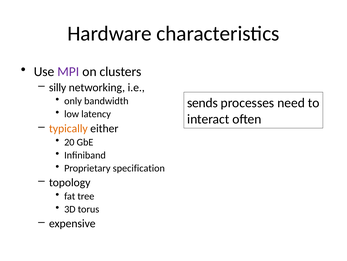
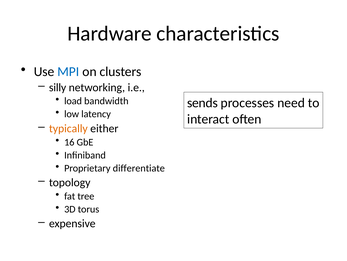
MPI colour: purple -> blue (68, 72)
only: only -> load (73, 101)
20: 20 -> 16 (69, 142)
specification: specification -> differentiate (139, 168)
